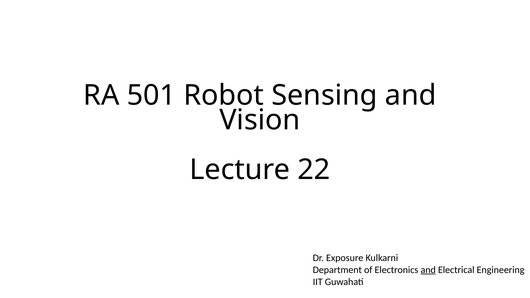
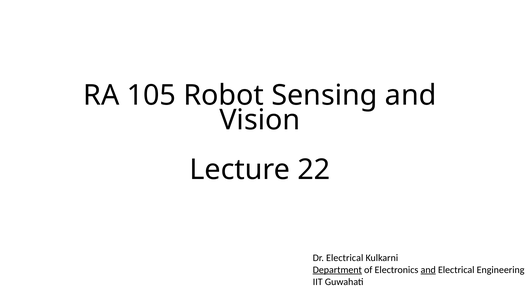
501: 501 -> 105 (151, 95)
Dr Exposure: Exposure -> Electrical (345, 258)
Department underline: none -> present (337, 270)
